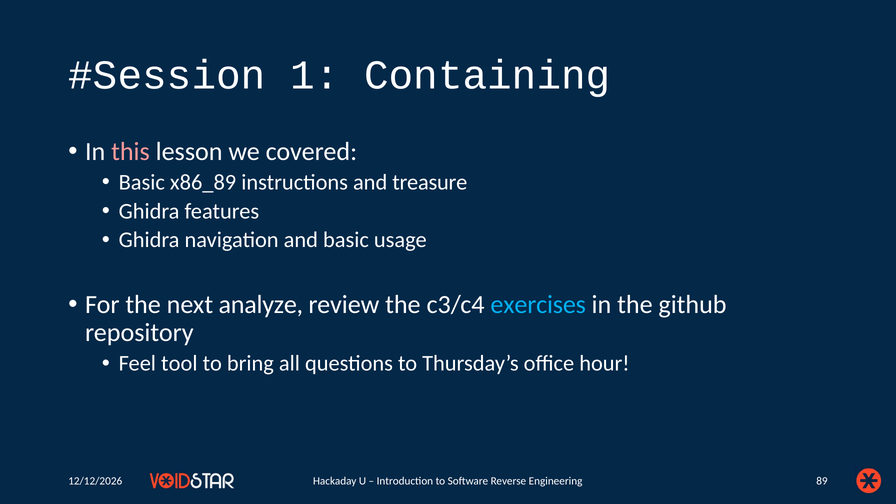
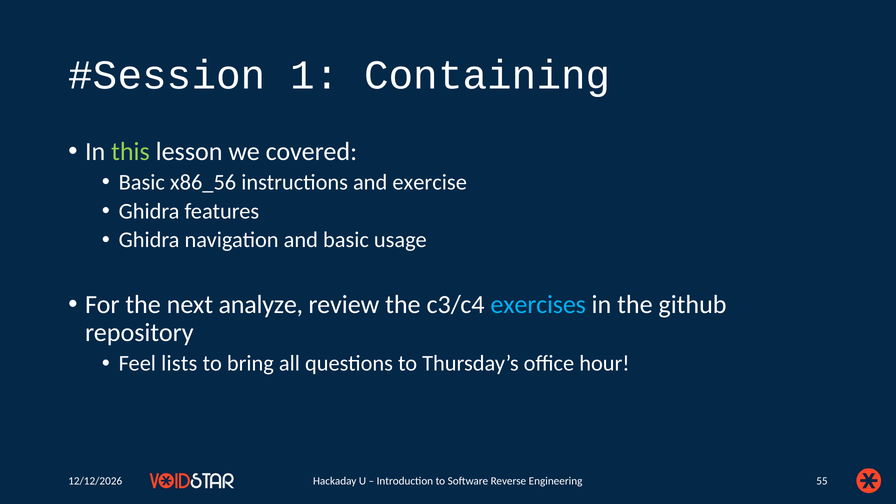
this colour: pink -> light green (130, 151)
x86_89: x86_89 -> x86_56 (203, 182)
treasure: treasure -> exercise (430, 182)
tool: tool -> lists (179, 364)
89: 89 -> 55 (822, 481)
